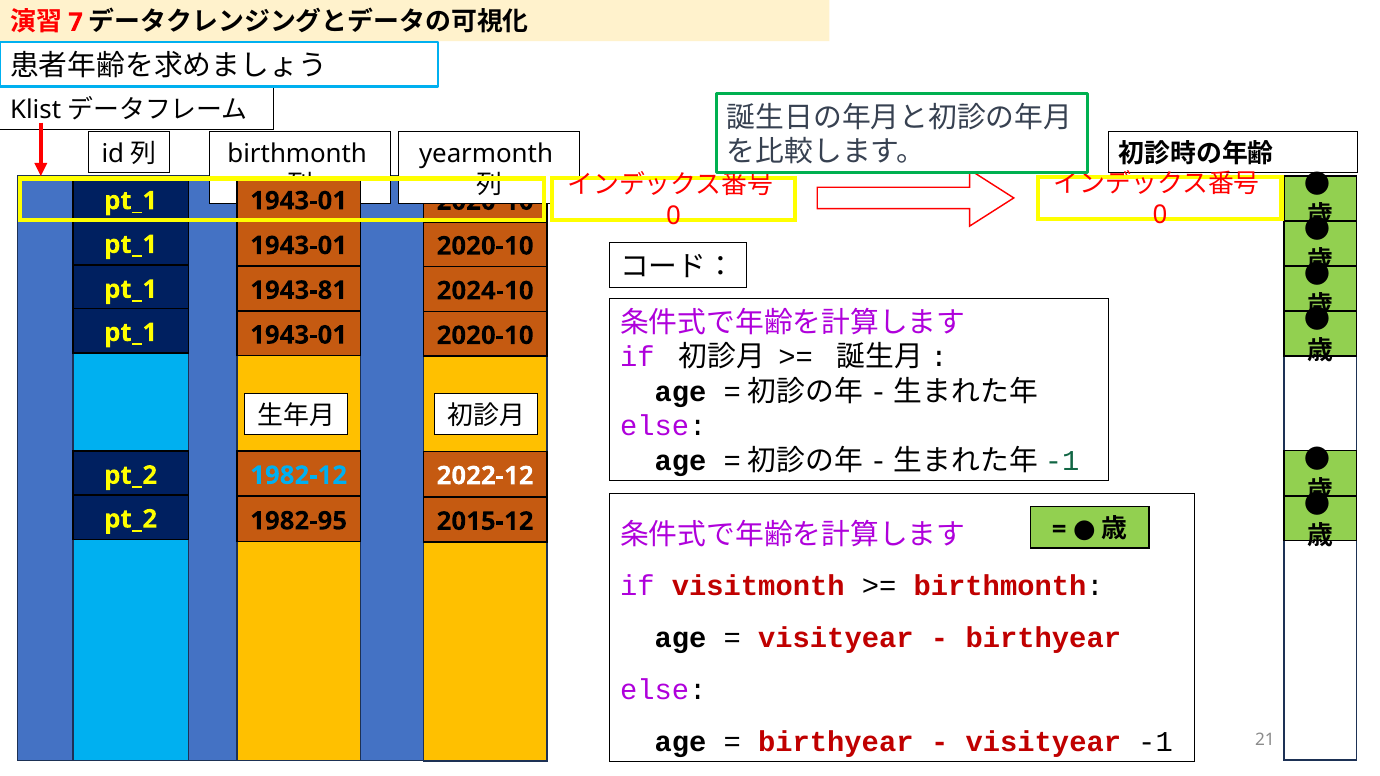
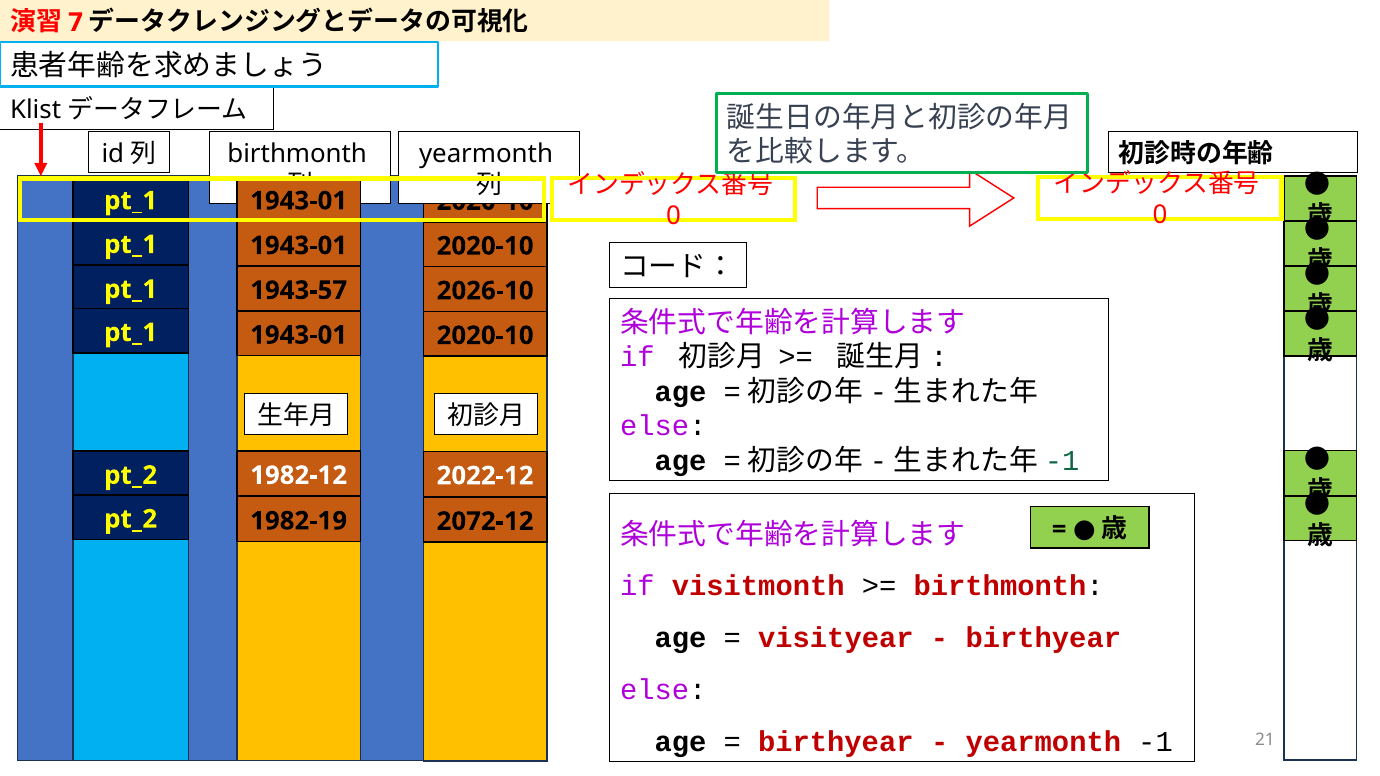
1943-81: 1943-81 -> 1943-57 (299, 290)
2024-10: 2024-10 -> 2026-10 (485, 291)
1982-12 colour: light blue -> white (299, 476)
1982-95: 1982-95 -> 1982-19 (299, 521)
2015-12: 2015-12 -> 2072-12 (485, 522)
visityear: visityear -> yearmonth (1043, 742)
